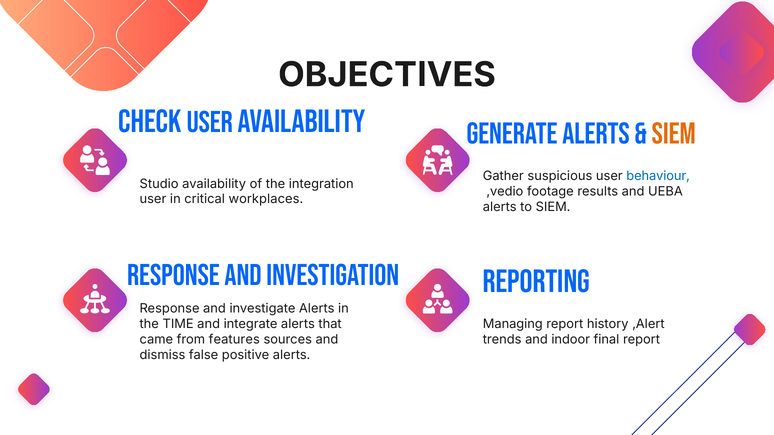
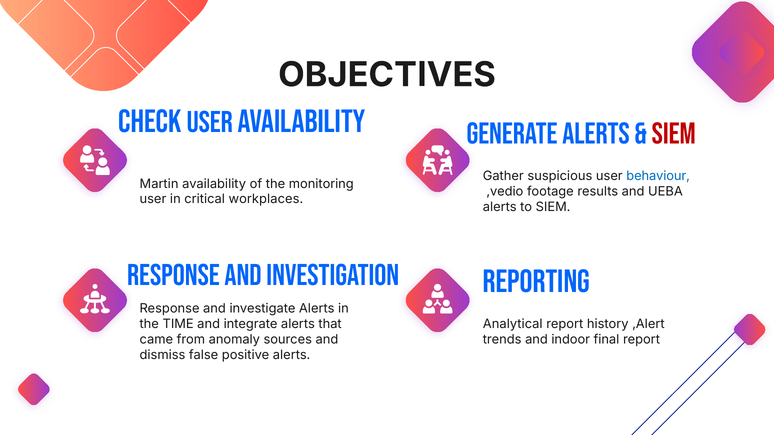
SIEM colour: orange -> red (674, 134)
Studio: Studio -> Martin (159, 184)
integration: integration -> monitoring (321, 184)
Managing: Managing -> Analytical (513, 324)
features: features -> anomaly (234, 340)
